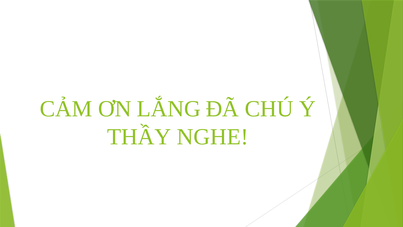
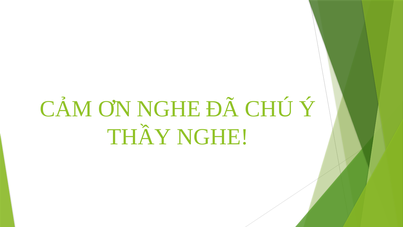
ƠN LẮNG: LẮNG -> NGHE (169, 109)
